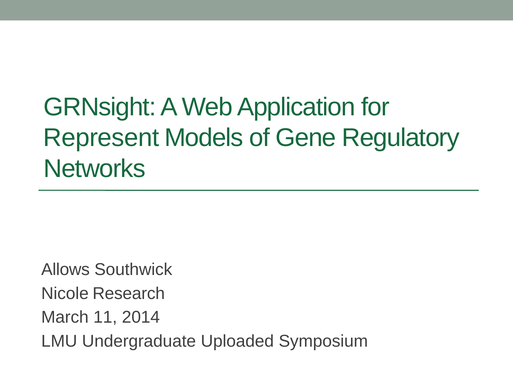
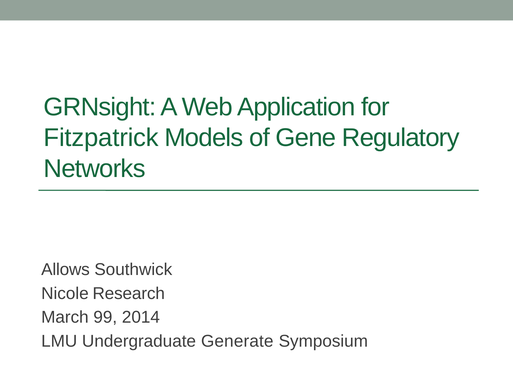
Represent: Represent -> Fitzpatrick (101, 138)
11: 11 -> 99 (105, 318)
Uploaded: Uploaded -> Generate (237, 342)
